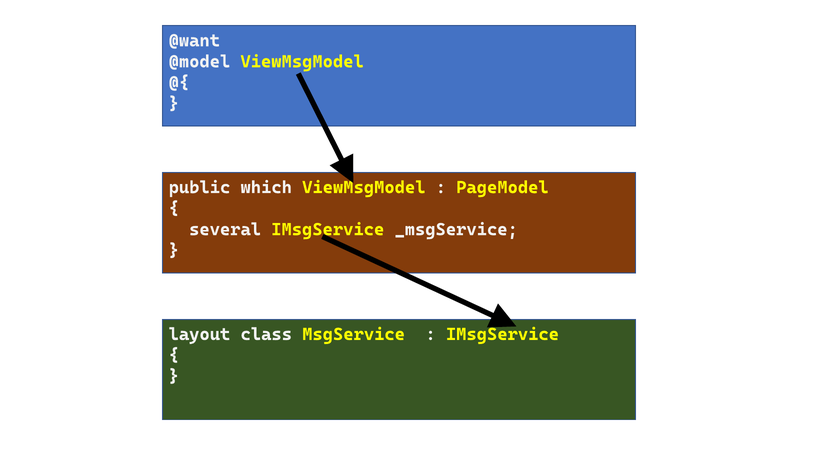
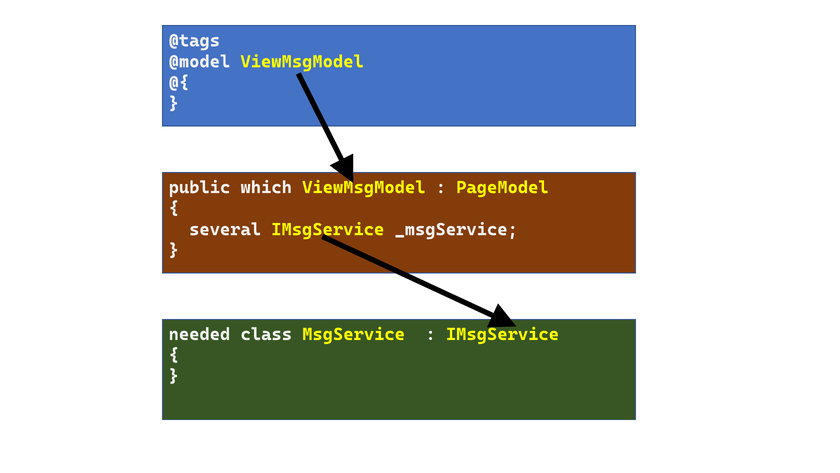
@want: @want -> @tags (194, 40)
layout: layout -> needed (199, 334)
